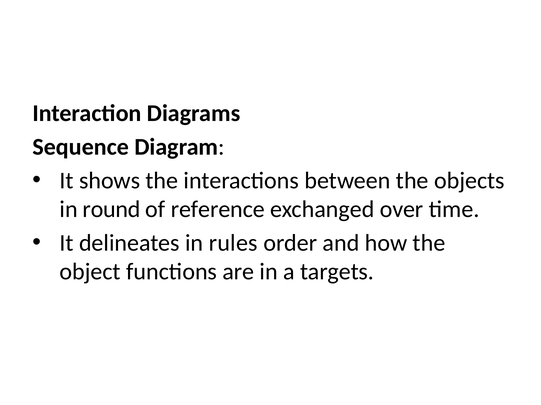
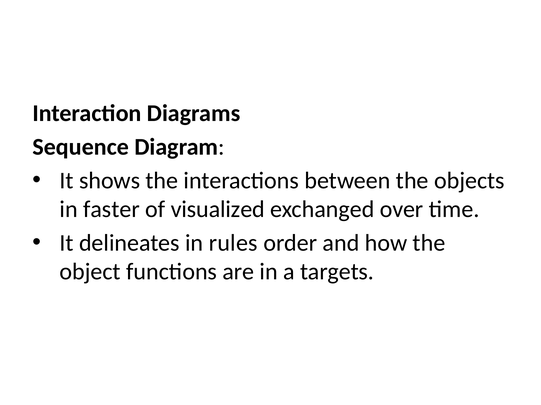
round: round -> faster (111, 210)
reference: reference -> visualized (218, 210)
